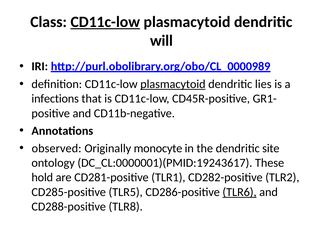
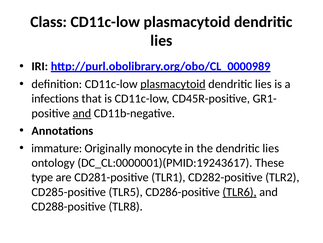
CD11c-low underline: present -> none (105, 22)
will: will -> lies (161, 41)
and underline: none -> present (82, 113)
observed: observed -> immature (57, 148)
the dendritic site: site -> lies (271, 148)
hold: hold -> type (42, 177)
